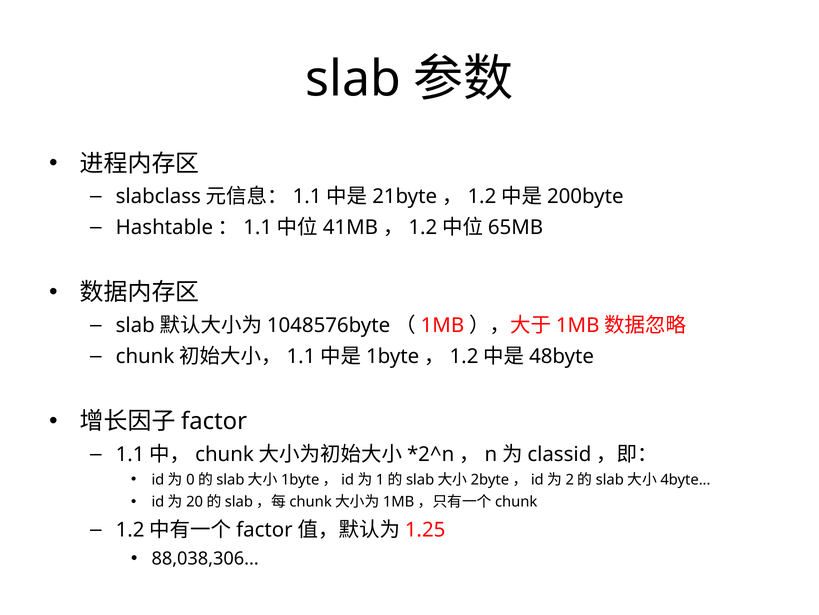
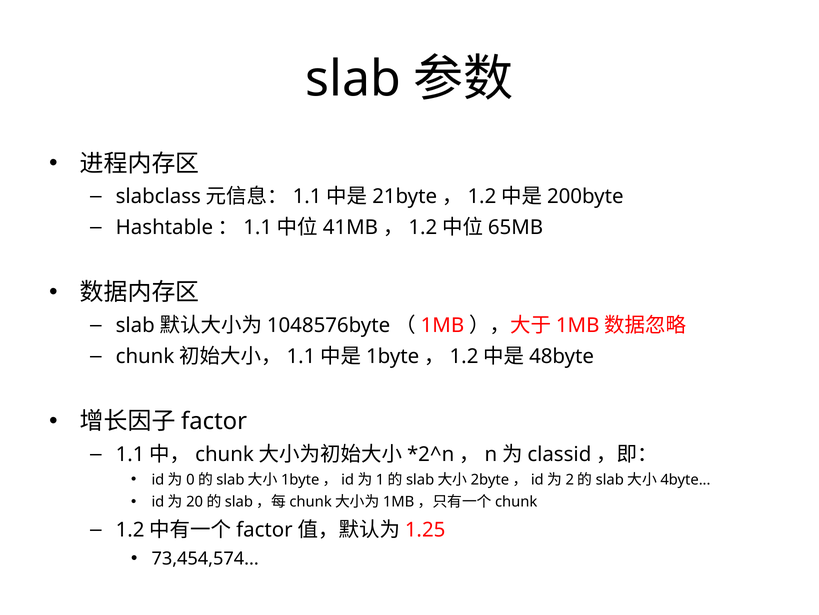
88,038,306: 88,038,306 -> 73,454,574 (205, 558)
